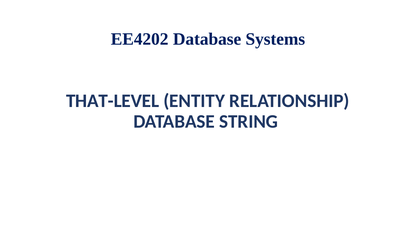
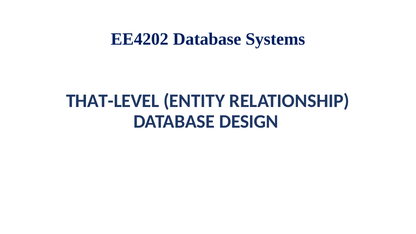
STRING: STRING -> DESIGN (249, 121)
